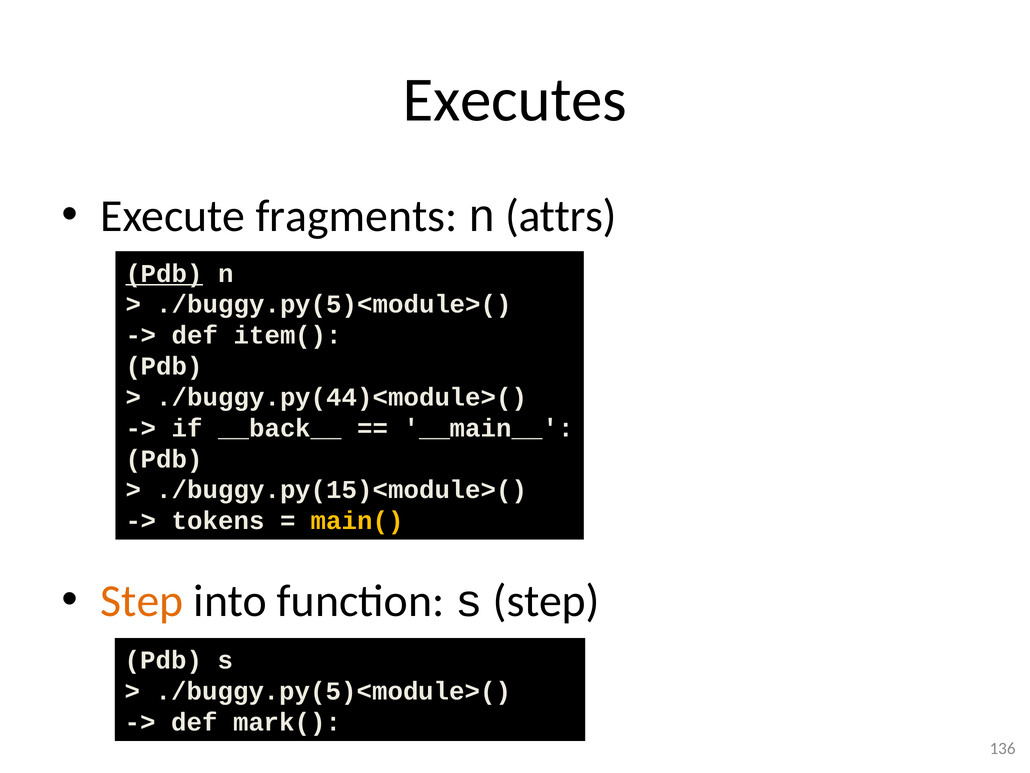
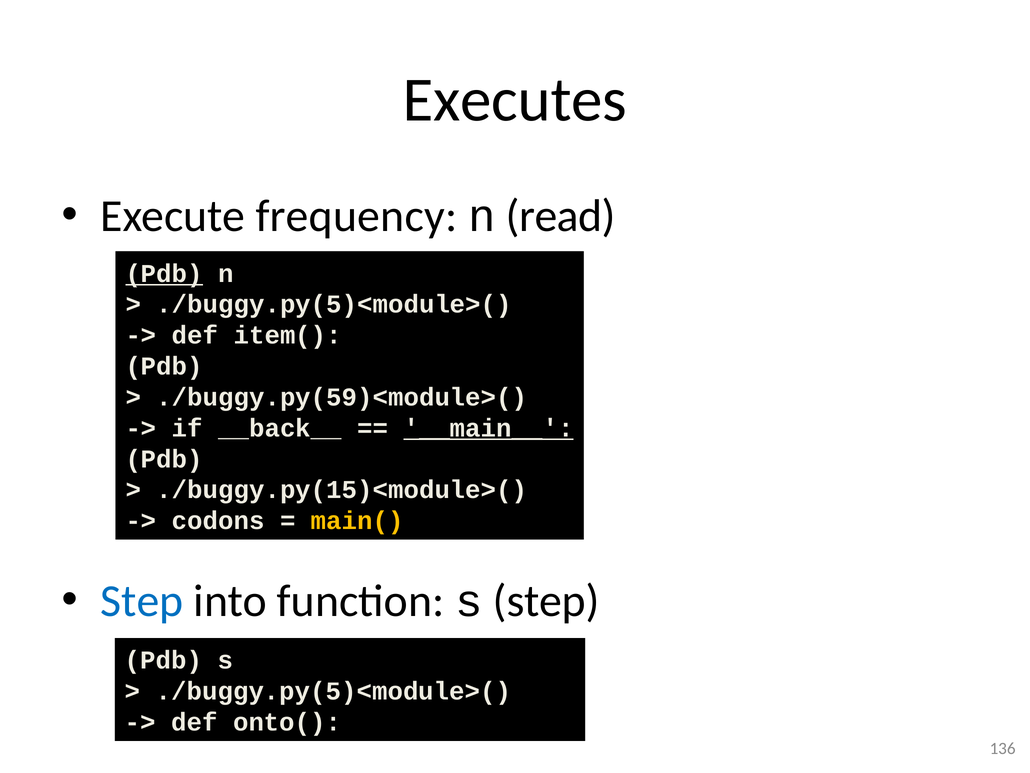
fragments: fragments -> frequency (356, 216)
attrs: attrs -> read (561, 216)
./buggy.py(44)<module>(: ./buggy.py(44)<module>( -> ./buggy.py(59)<module>( (342, 397)
__main__ underline: none -> present (489, 428)
tokens: tokens -> codons (218, 521)
Step colour: orange -> blue (142, 601)
mark(: mark( -> onto( (287, 722)
